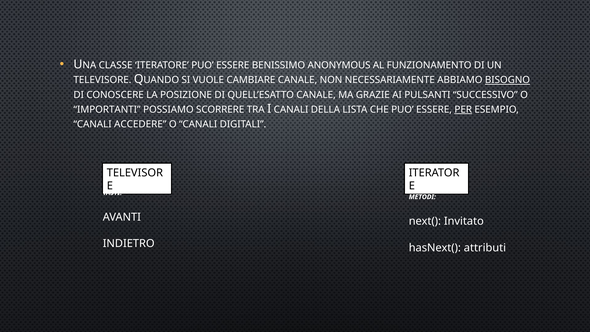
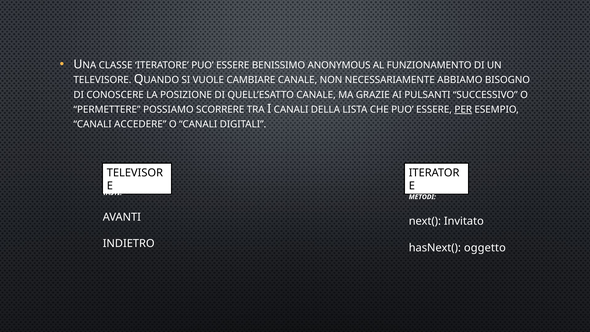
BISOGNO underline: present -> none (507, 80)
IMPORTANTI: IMPORTANTI -> PERMETTERE (107, 109)
attributi: attributi -> oggetto (485, 248)
